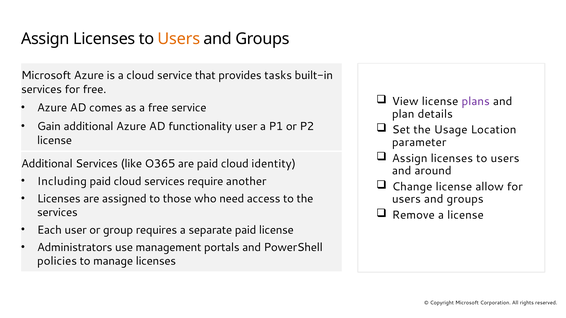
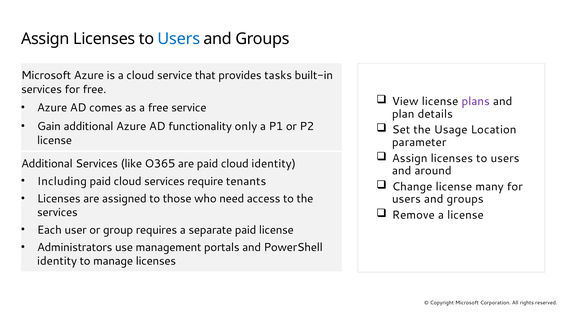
Users colour: orange -> blue (179, 39)
functionality user: user -> only (246, 127)
another: another -> tenants (246, 181)
allow: allow -> many (490, 187)
policies: policies -> identity (57, 261)
